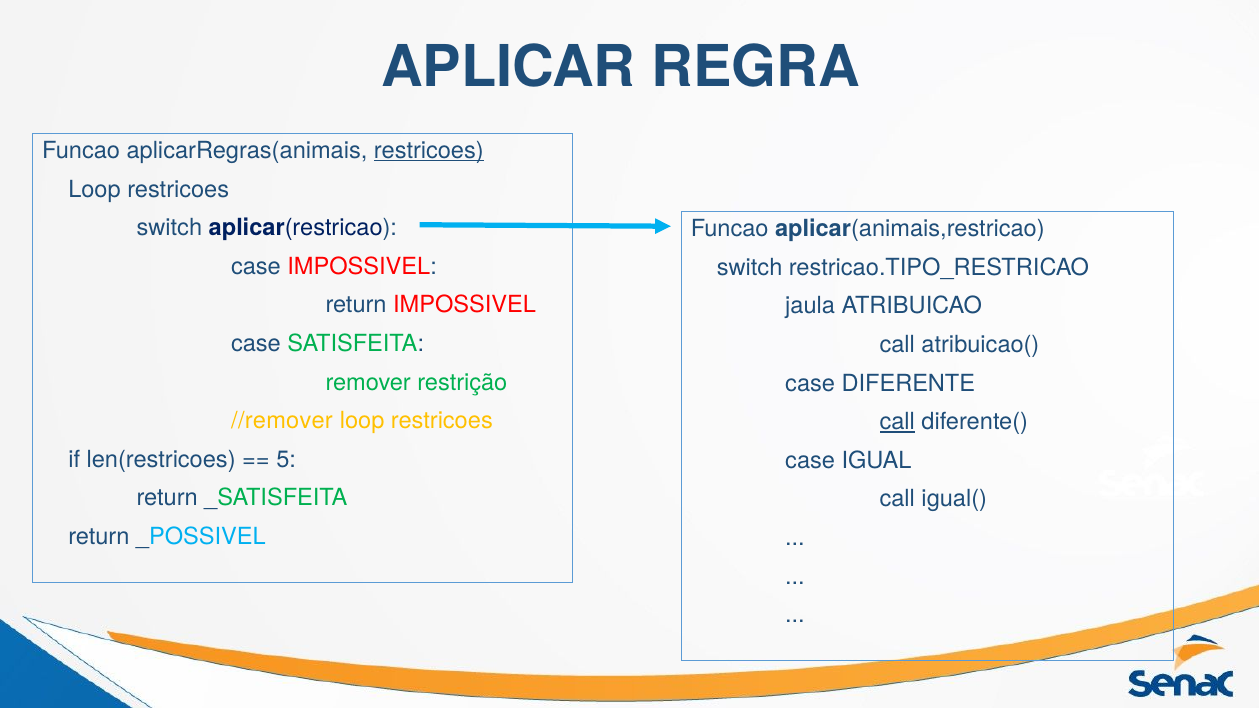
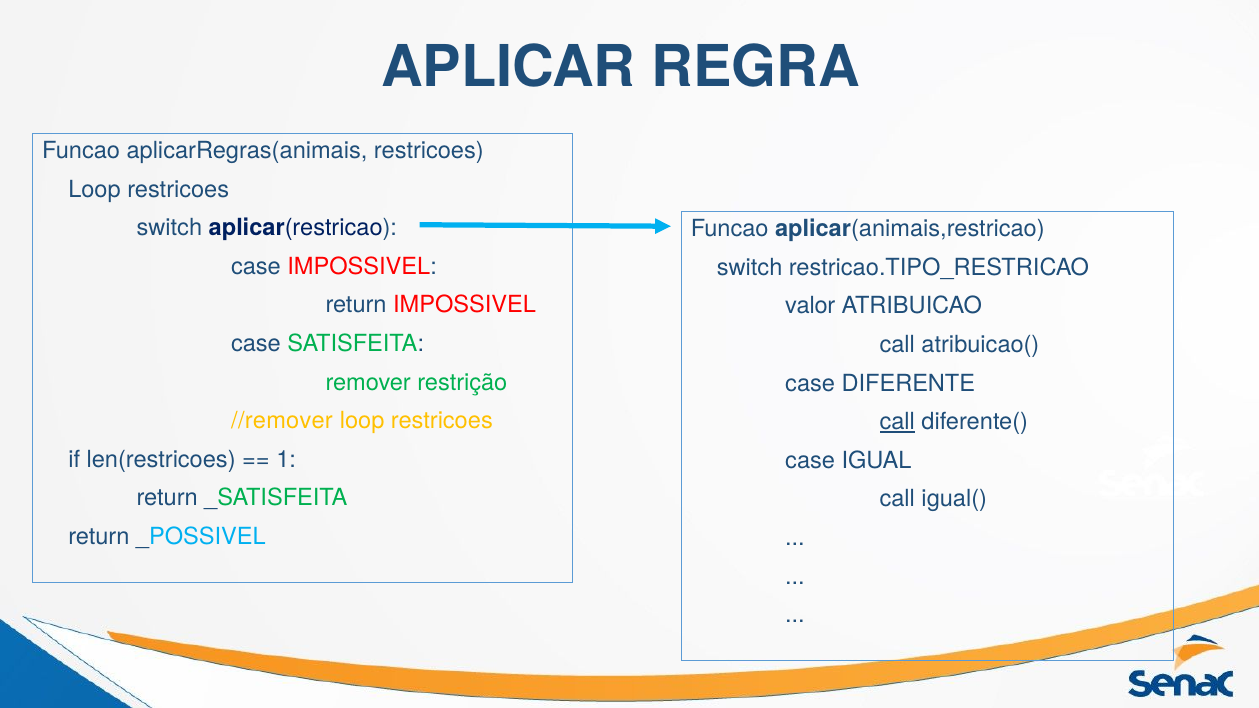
restricoes underline: present -> none (429, 151)
jaula: jaula -> valor (810, 306)
5: 5 -> 1 (286, 460)
